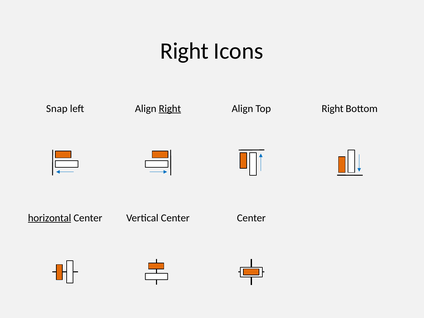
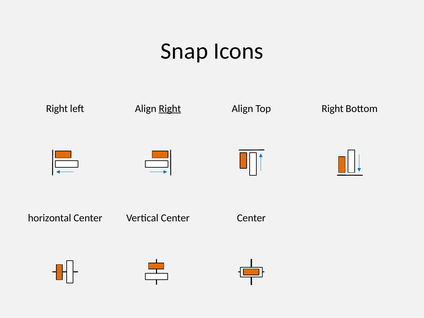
Right: Right -> Snap (184, 51)
Snap: Snap -> Right (57, 109)
horizontal underline: present -> none (50, 218)
